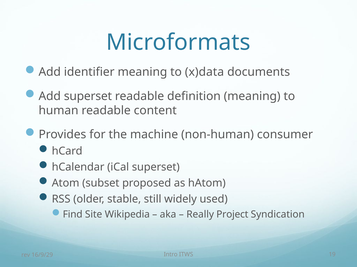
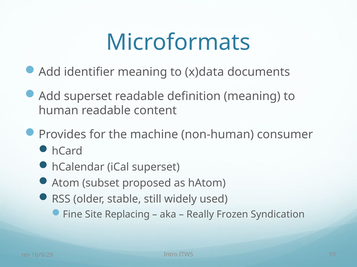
Find: Find -> Fine (73, 215)
Wikipedia: Wikipedia -> Replacing (127, 215)
Project: Project -> Frozen (232, 215)
